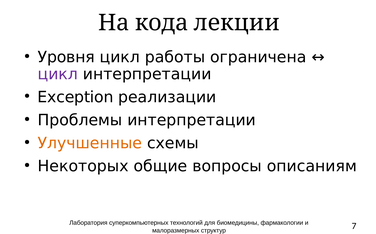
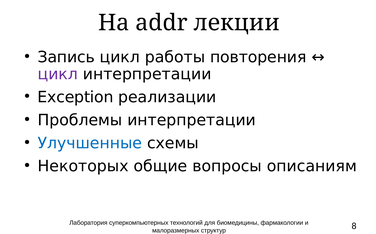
кода: кода -> addr (162, 23)
Уровня: Уровня -> Запись (66, 57)
ограничена: ограничена -> повторения (258, 57)
Улучшенные colour: orange -> blue (90, 143)
7: 7 -> 8 (354, 226)
